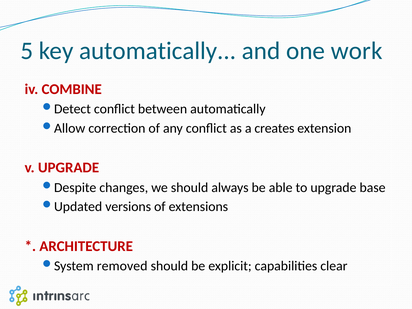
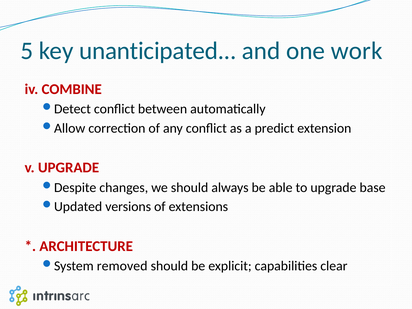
key automatically: automatically -> unanticipated (158, 51)
creates: creates -> predict (274, 128)
